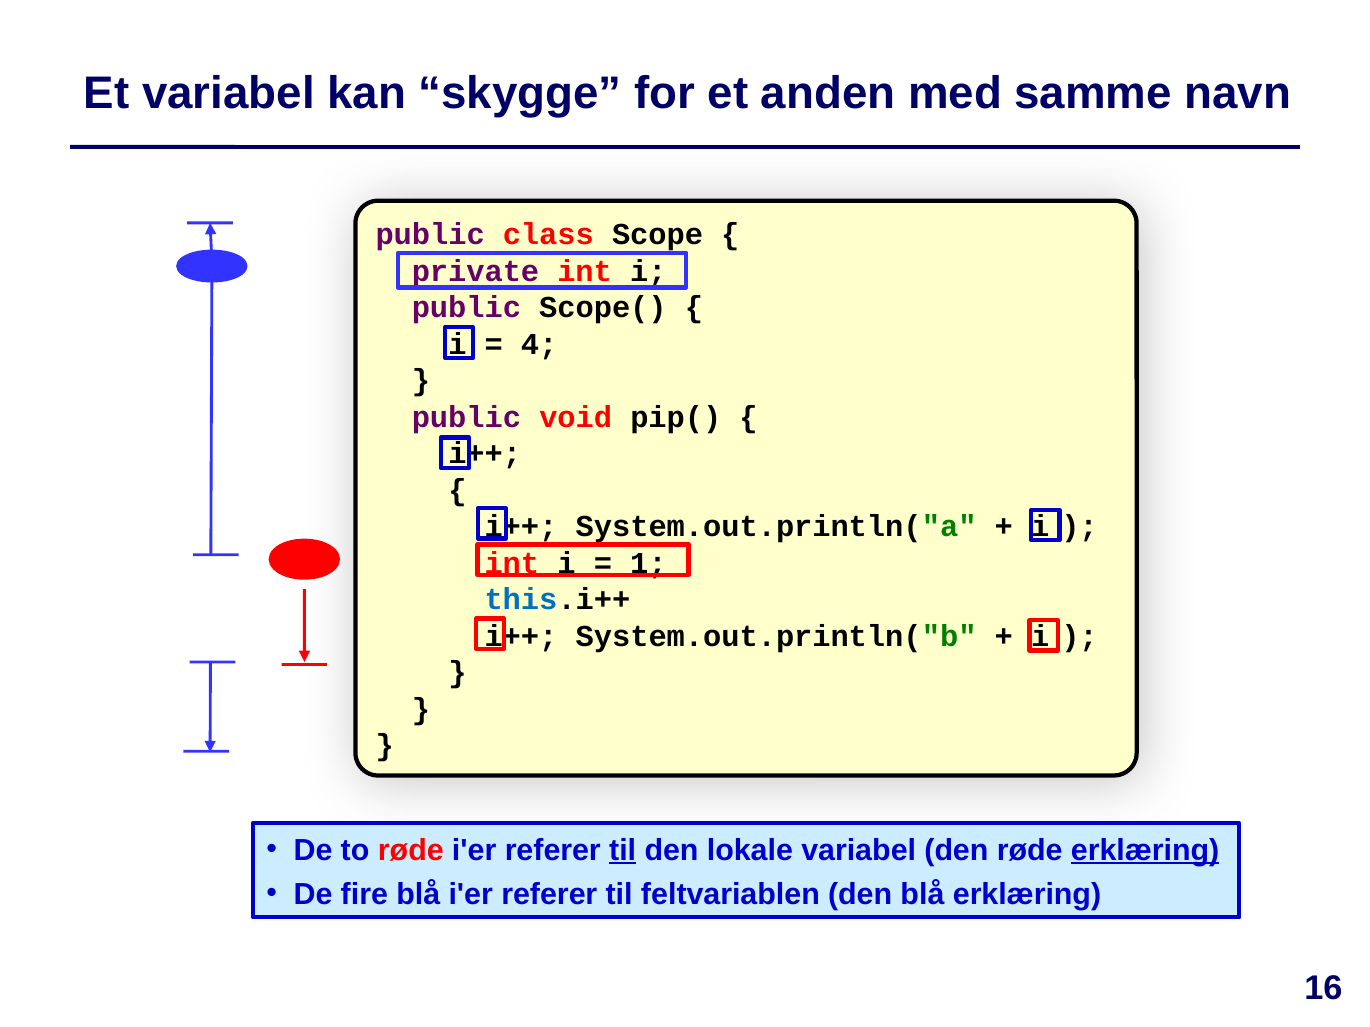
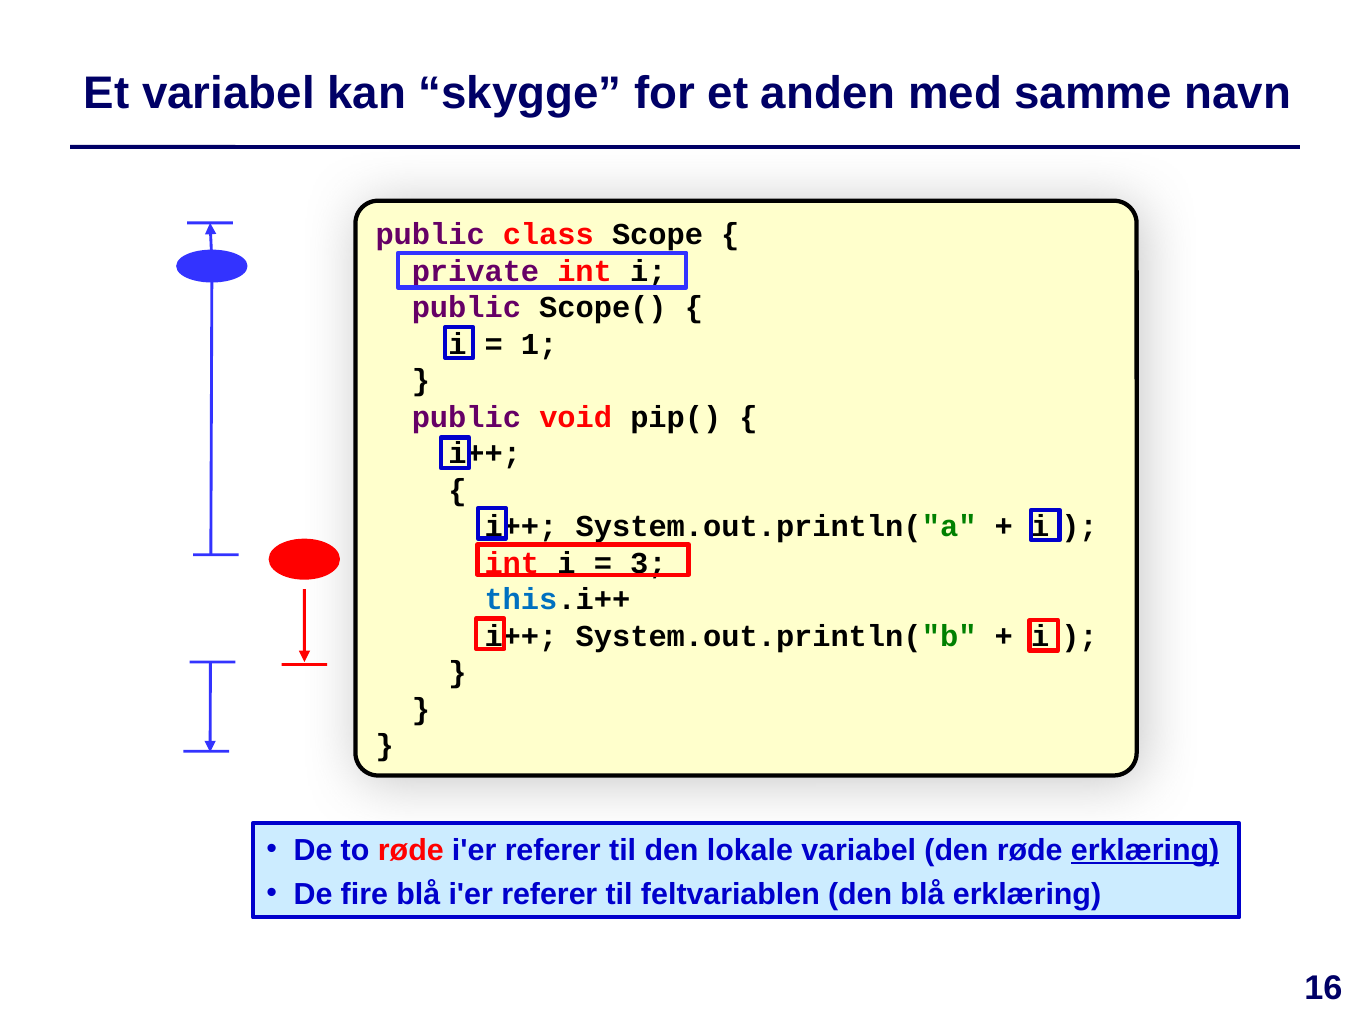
4: 4 -> 1 (539, 344)
1: 1 -> 3 (648, 563)
til underline: present -> none (623, 851)
